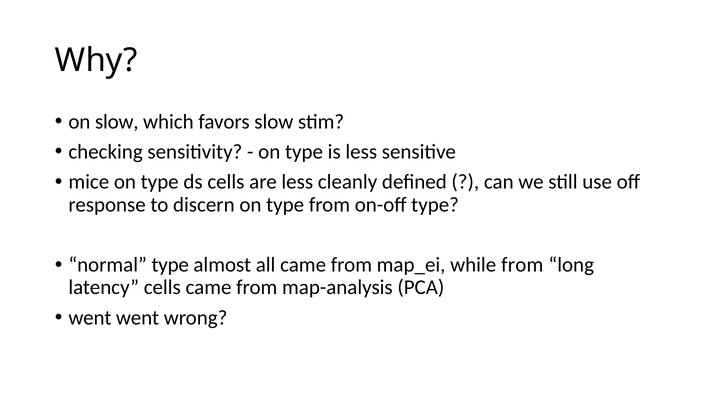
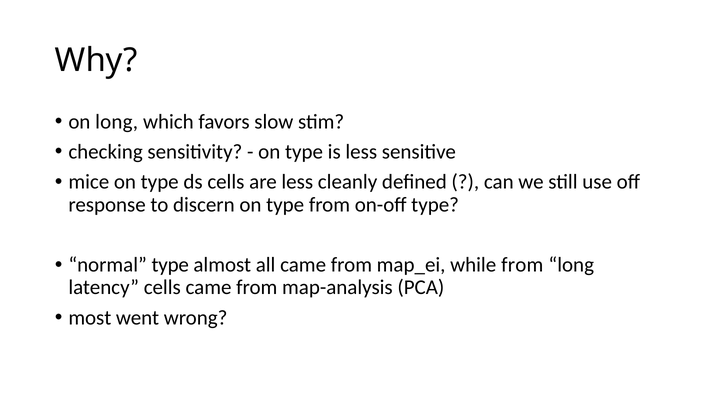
on slow: slow -> long (117, 122)
went: went -> most (90, 318)
